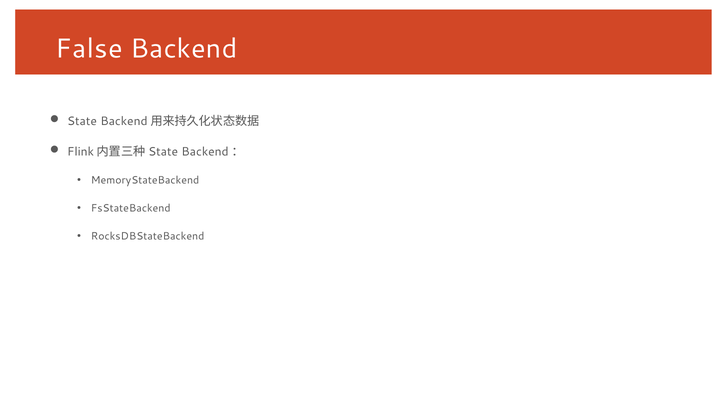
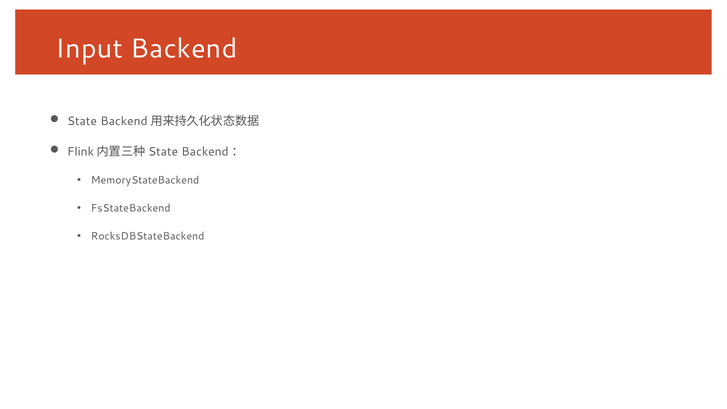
False: False -> Input (89, 49)
